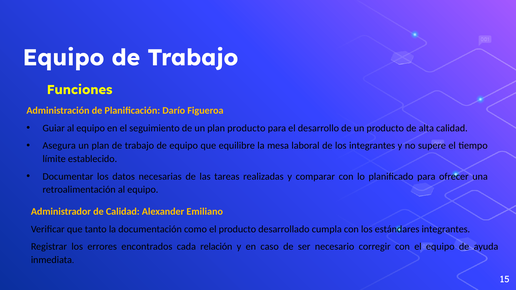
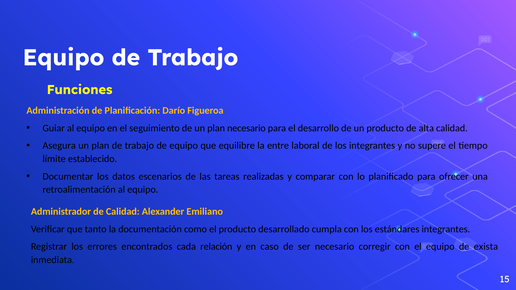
plan producto: producto -> necesario (246, 128)
mesa: mesa -> entre (278, 146)
necesarias: necesarias -> escenarios (160, 177)
ayuda: ayuda -> exista (486, 247)
